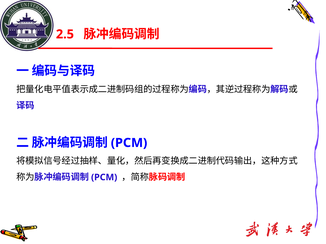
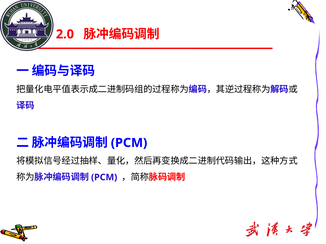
2.5: 2.5 -> 2.0 (65, 34)
